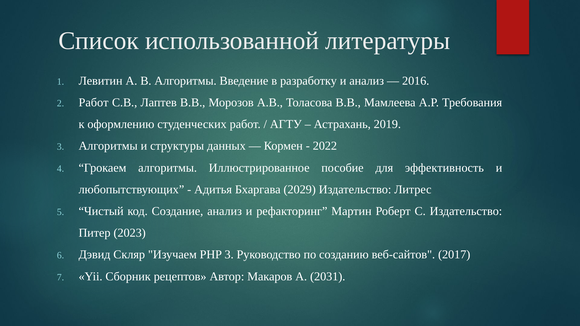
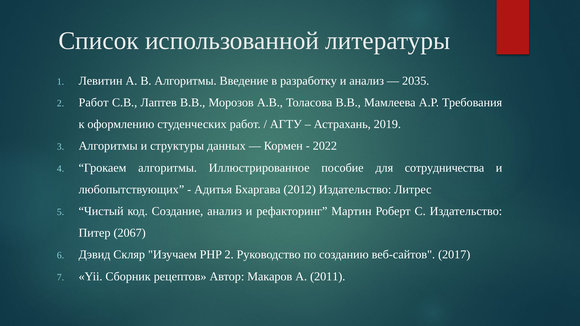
2016: 2016 -> 2035 (416, 81)
эффективность: эффективность -> сотрудничества (445, 168)
2029: 2029 -> 2012 (300, 190)
2023: 2023 -> 2067 (130, 233)
PHP 3: 3 -> 2 (229, 255)
2031: 2031 -> 2011 (328, 277)
